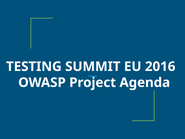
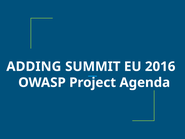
TESTING: TESTING -> ADDING (34, 66)
